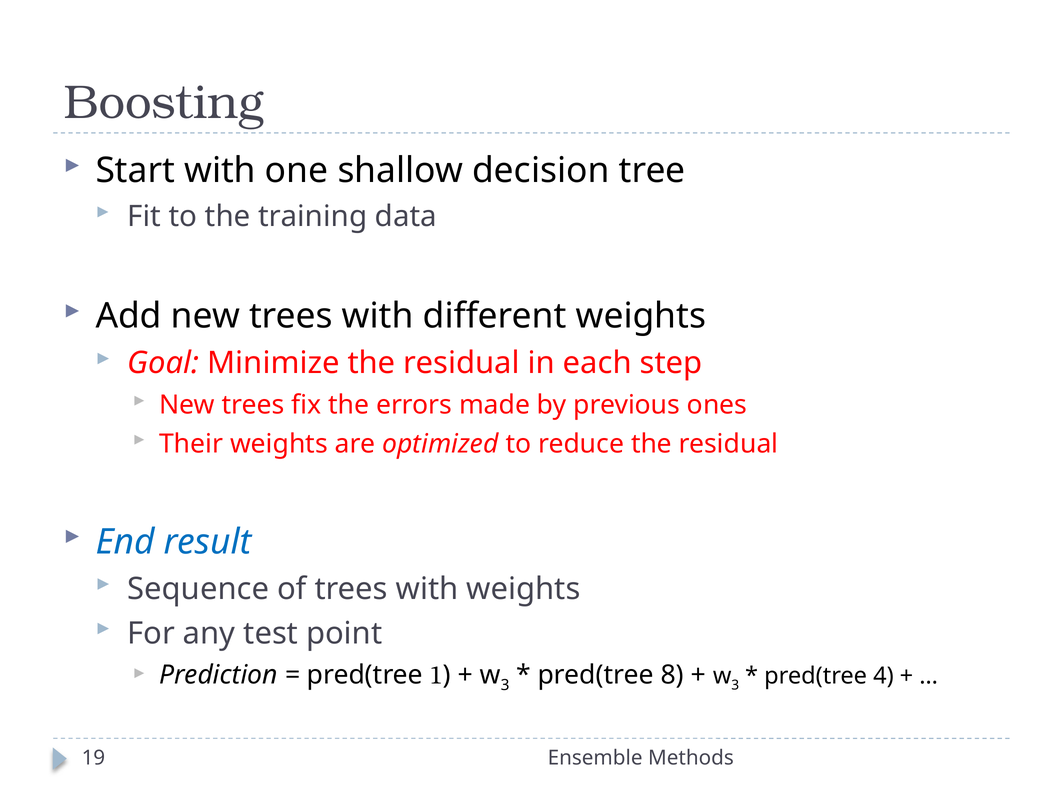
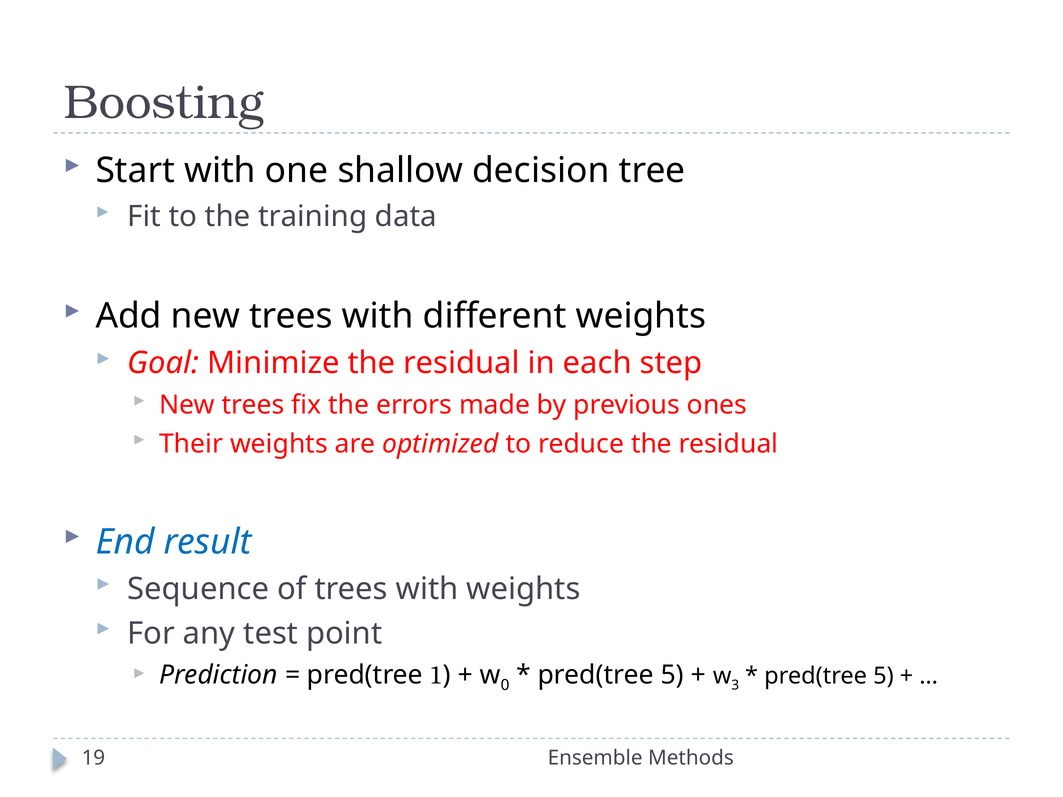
3: 3 -> 0 (505, 686)
8: 8 -> 5 (672, 675)
4: 4 -> 5 (883, 676)
